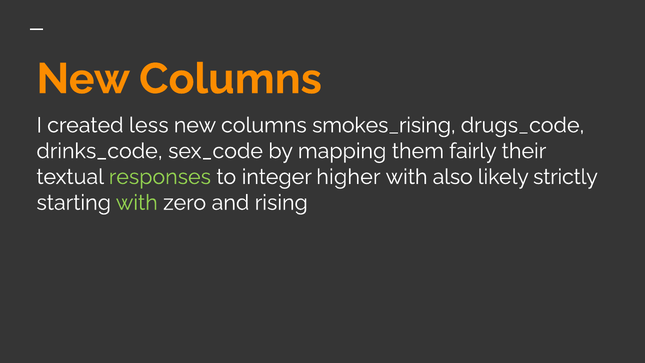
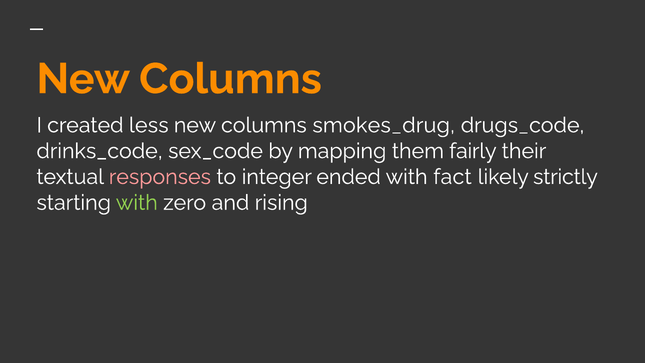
smokes_rising: smokes_rising -> smokes_drug (384, 125)
responses colour: light green -> pink (160, 177)
higher: higher -> ended (349, 177)
also: also -> fact (452, 177)
